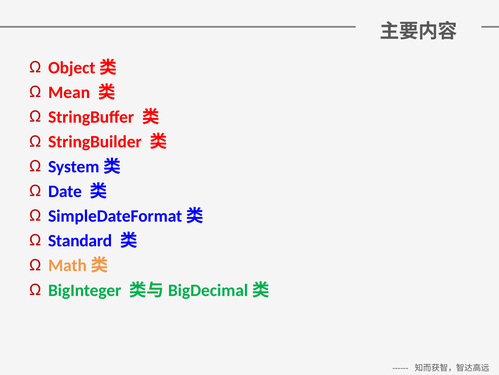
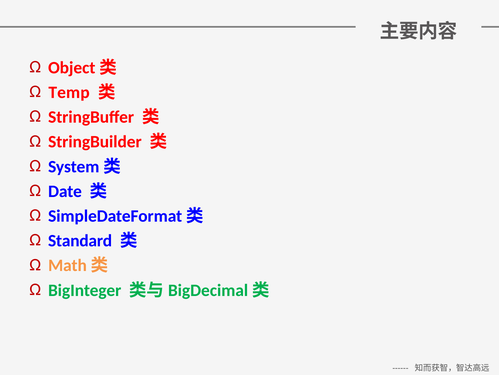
Mean: Mean -> Temp (69, 92)
